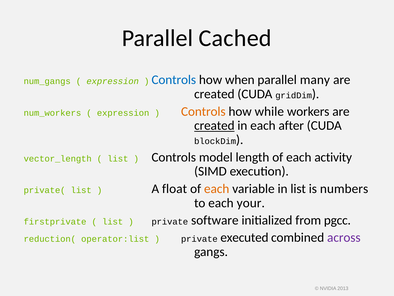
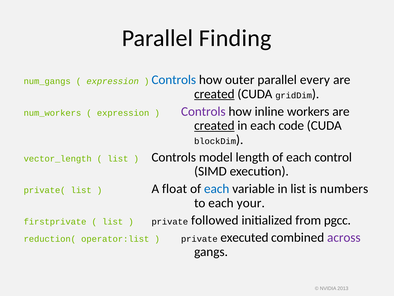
Cached: Cached -> Finding (235, 38)
when: when -> outer (240, 80)
many: many -> every (315, 80)
created underline: none -> present (214, 94)
Controls colour: orange -> purple (203, 111)
while: while -> inline (269, 111)
after: after -> code (291, 125)
activity: activity -> control (333, 157)
each colour: orange -> blue (217, 188)
software: software -> followed (215, 220)
